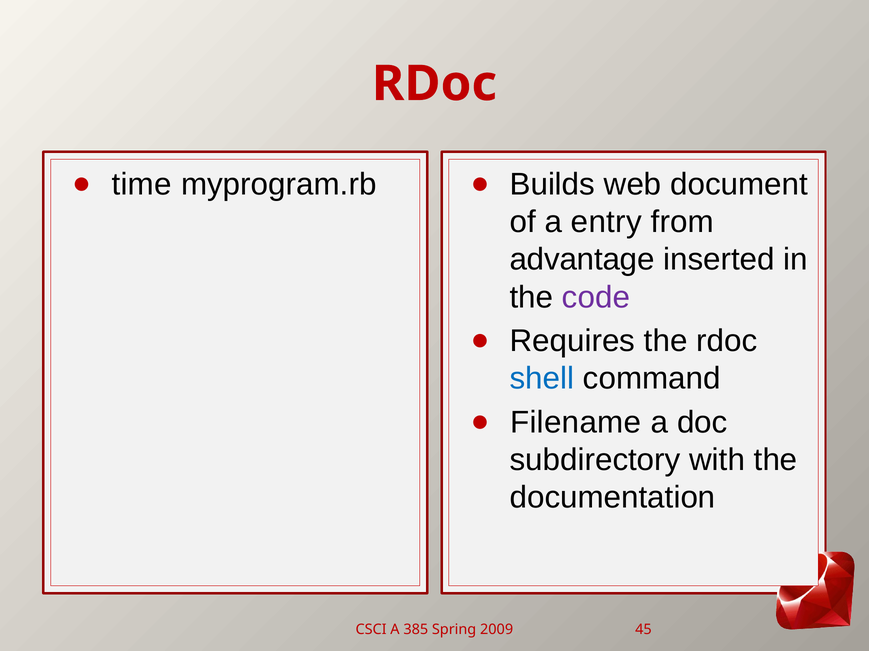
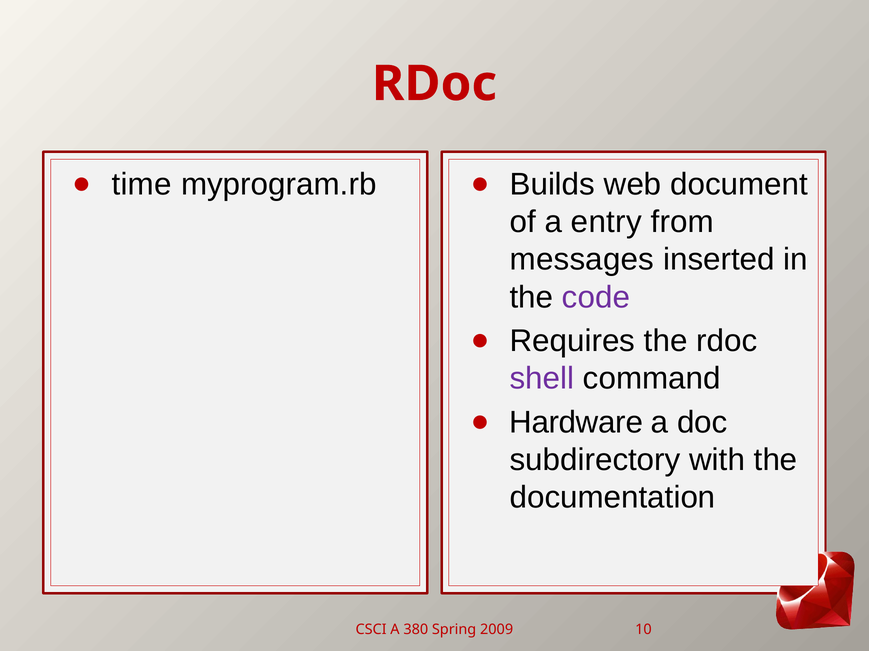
advantage: advantage -> messages (582, 260)
shell colour: blue -> purple (542, 379)
Filename: Filename -> Hardware (576, 423)
385: 385 -> 380 (416, 630)
45: 45 -> 10 (643, 630)
